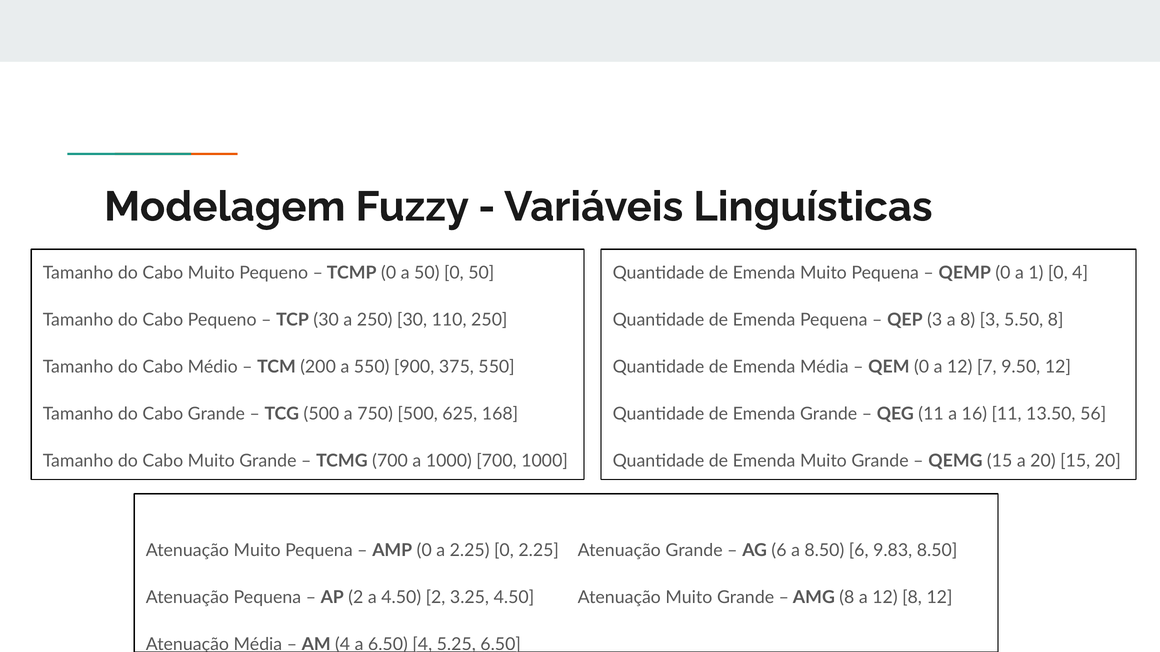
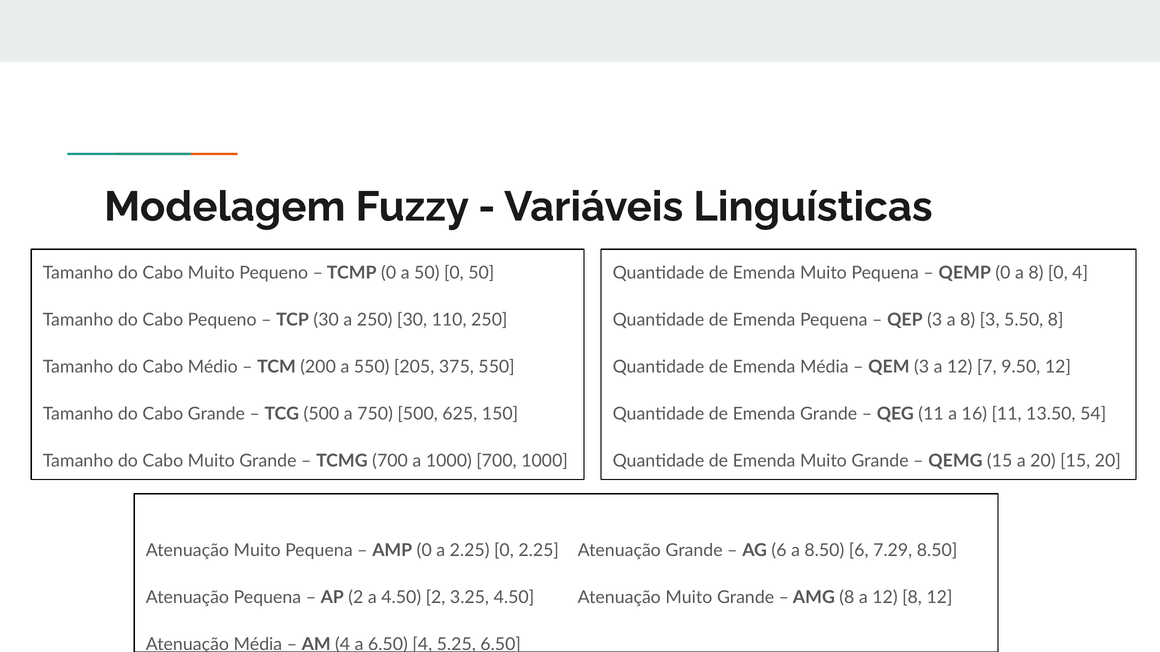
0 a 1: 1 -> 8 (1036, 273)
900: 900 -> 205 (414, 367)
QEM 0: 0 -> 3 (922, 367)
168: 168 -> 150 (500, 414)
56: 56 -> 54 (1093, 414)
9.83: 9.83 -> 7.29 (893, 551)
